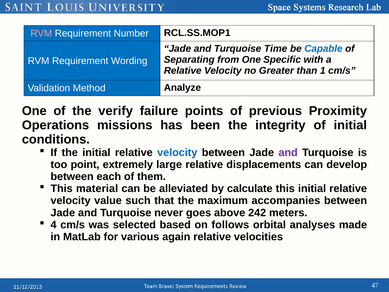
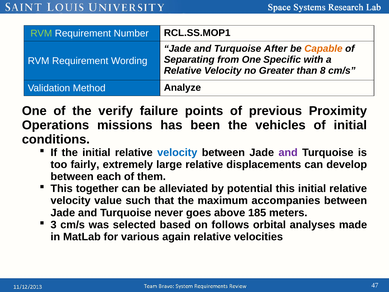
RVM colour: pink -> light green (41, 33)
Time: Time -> After (276, 49)
Capable colour: blue -> orange (323, 49)
1: 1 -> 8 (323, 71)
integrity: integrity -> vehicles (280, 125)
point: point -> fairly (85, 165)
material: material -> together (97, 189)
calculate: calculate -> potential (250, 189)
242: 242 -> 185 (257, 213)
4: 4 -> 3 (54, 225)
